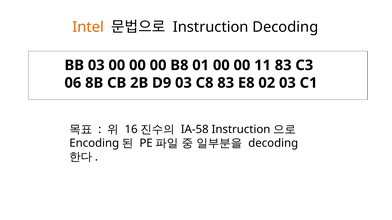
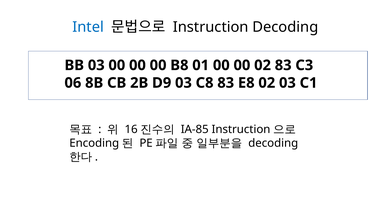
Intel colour: orange -> blue (88, 27)
00 11: 11 -> 02 (263, 65)
IA-58: IA-58 -> IA-85 (195, 130)
